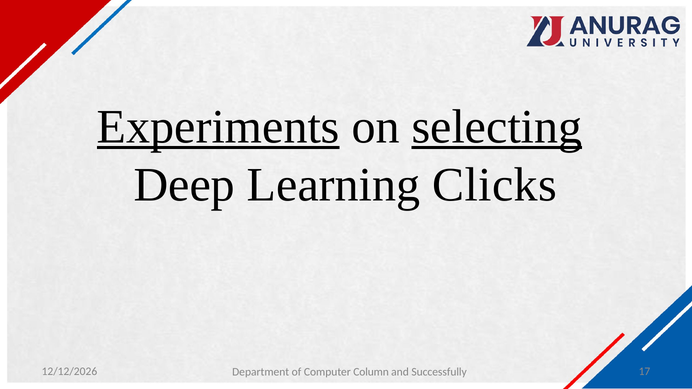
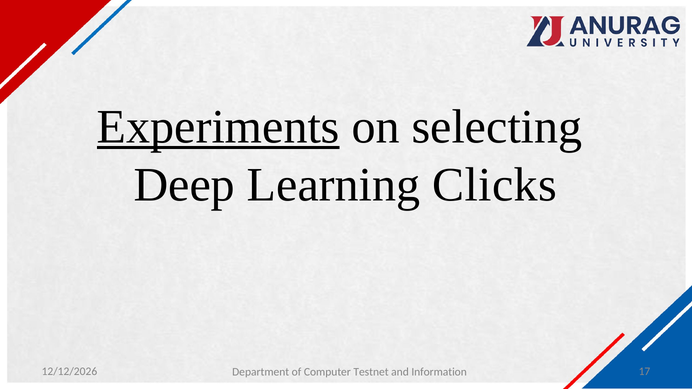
selecting underline: present -> none (497, 127)
Column: Column -> Testnet (371, 372)
Successfully: Successfully -> Information (439, 372)
